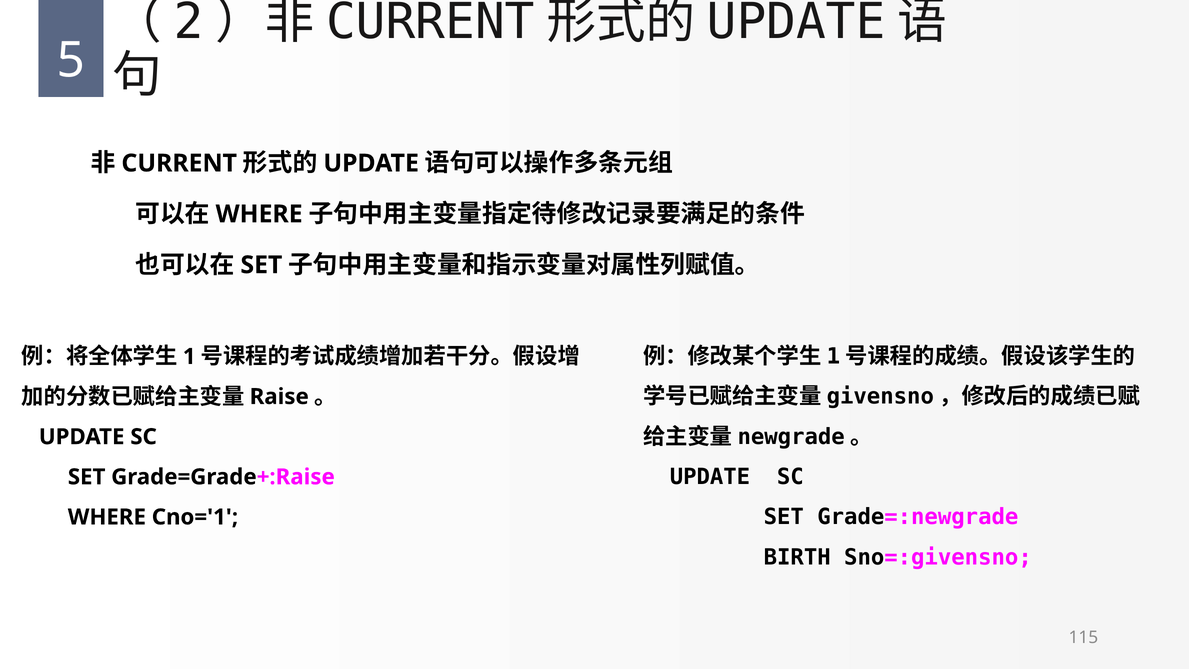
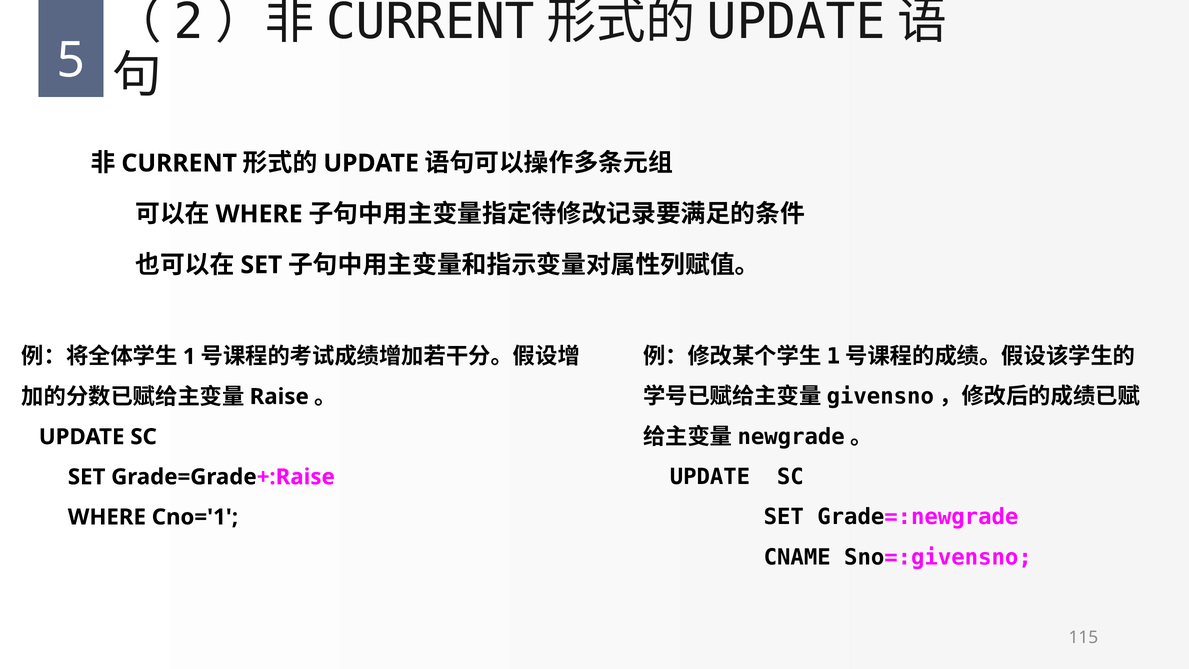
BIRTH: BIRTH -> CNAME (797, 557)
